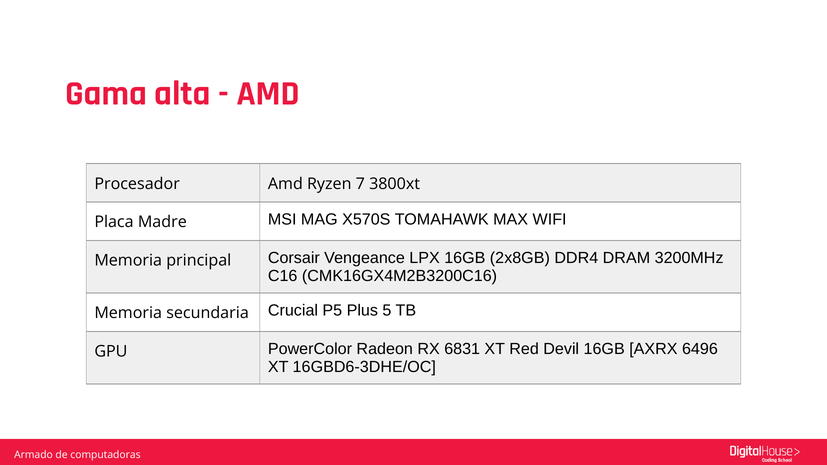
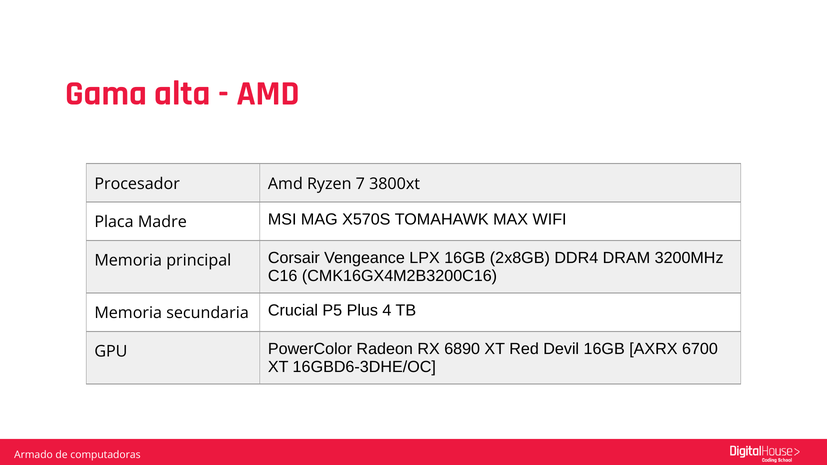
5: 5 -> 4 (387, 311)
6831: 6831 -> 6890 (462, 349)
6496: 6496 -> 6700 (700, 349)
